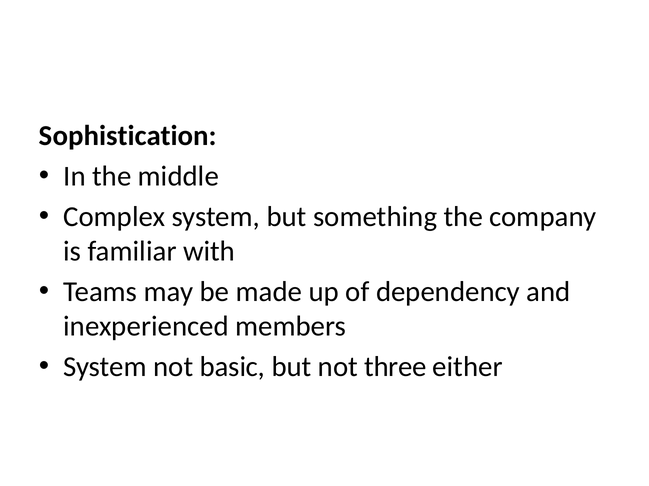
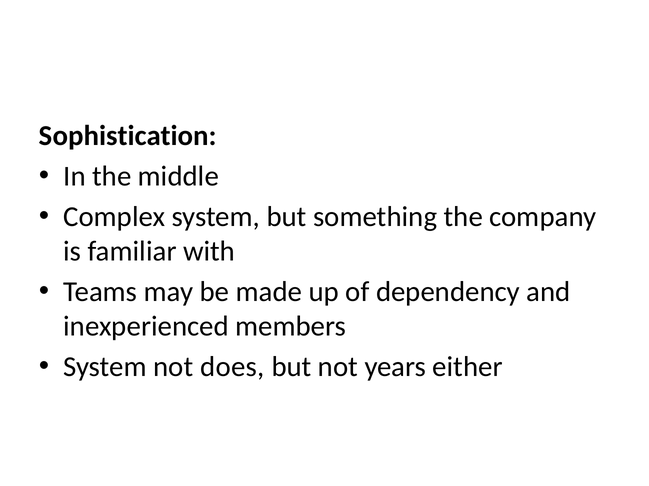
basic: basic -> does (232, 367)
three: three -> years (395, 367)
